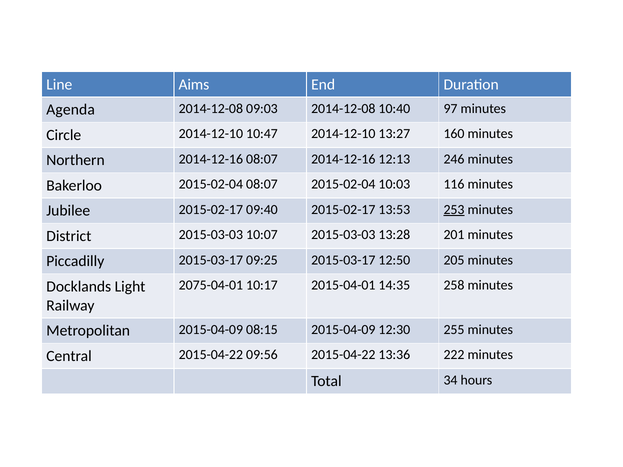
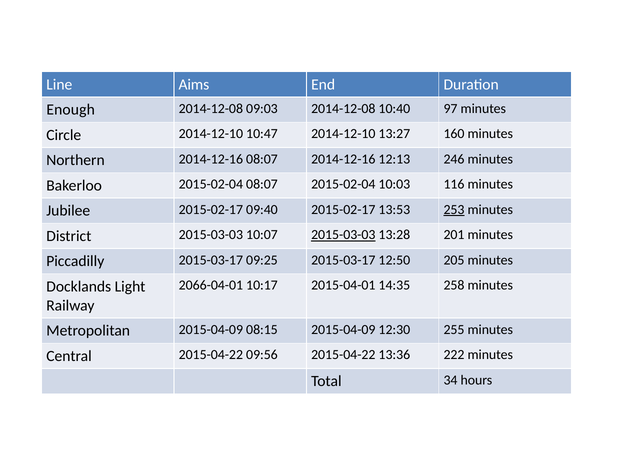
Agenda: Agenda -> Enough (71, 110)
2015-03-03 underline: none -> present (343, 235)
2075-04-01: 2075-04-01 -> 2066-04-01 (211, 286)
